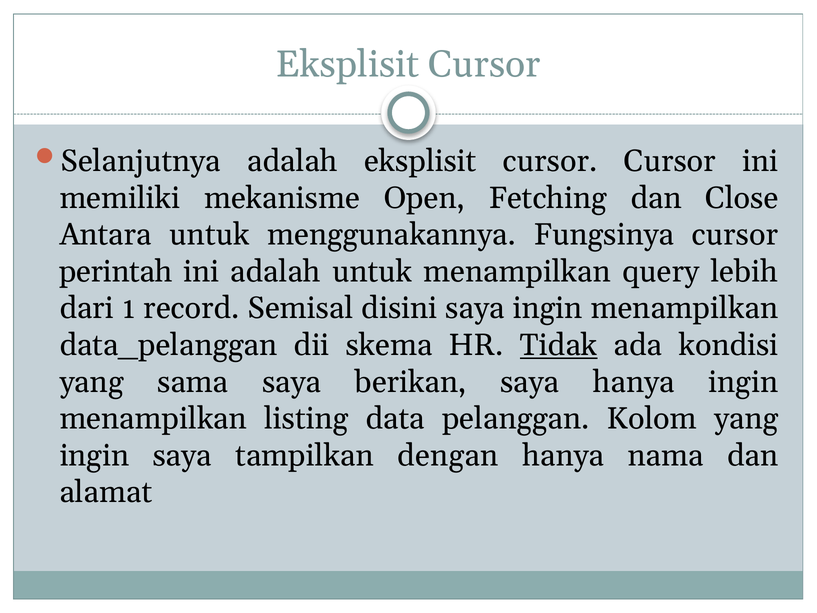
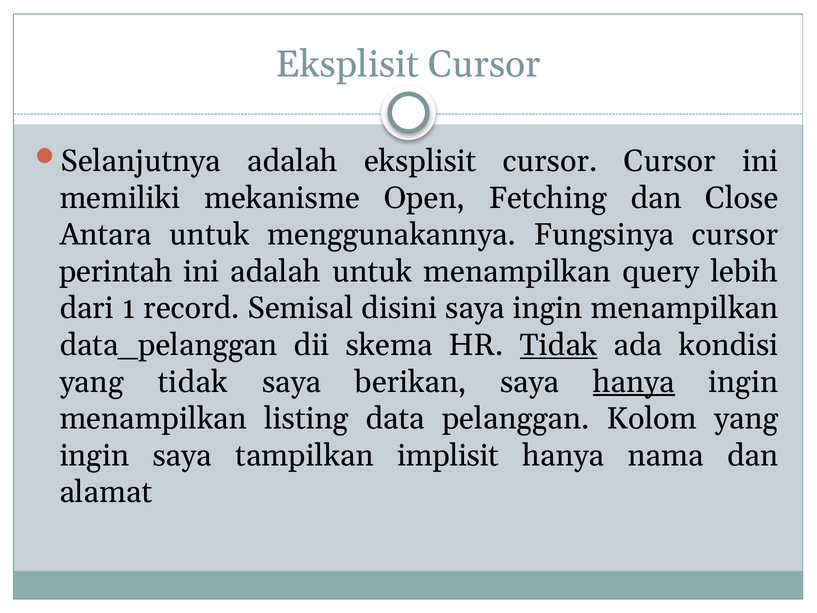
yang sama: sama -> tidak (193, 382)
hanya underline: none -> present (634, 382)
dengan: dengan -> implisit (448, 455)
